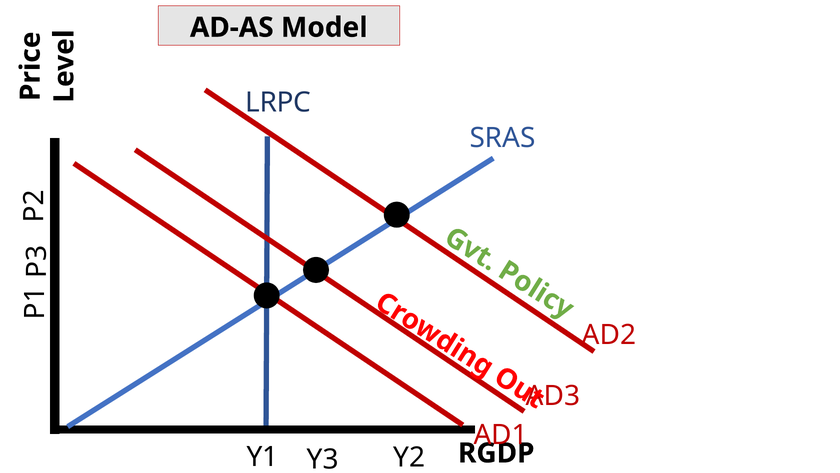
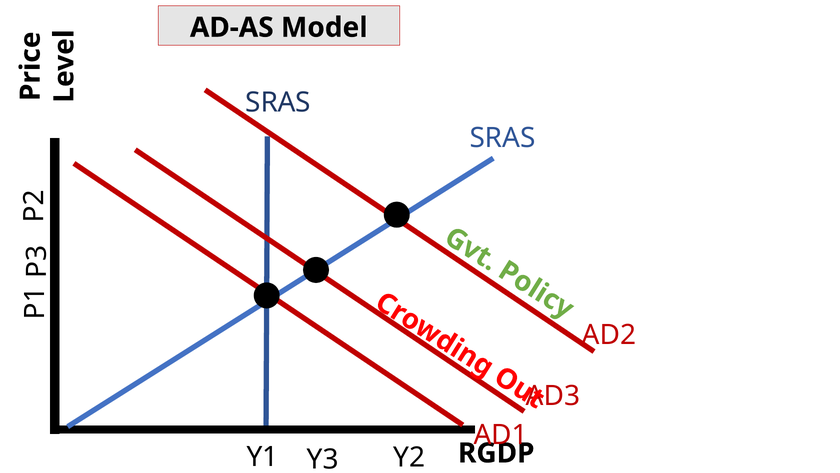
LRPC: LRPC -> SRAS (278, 102)
